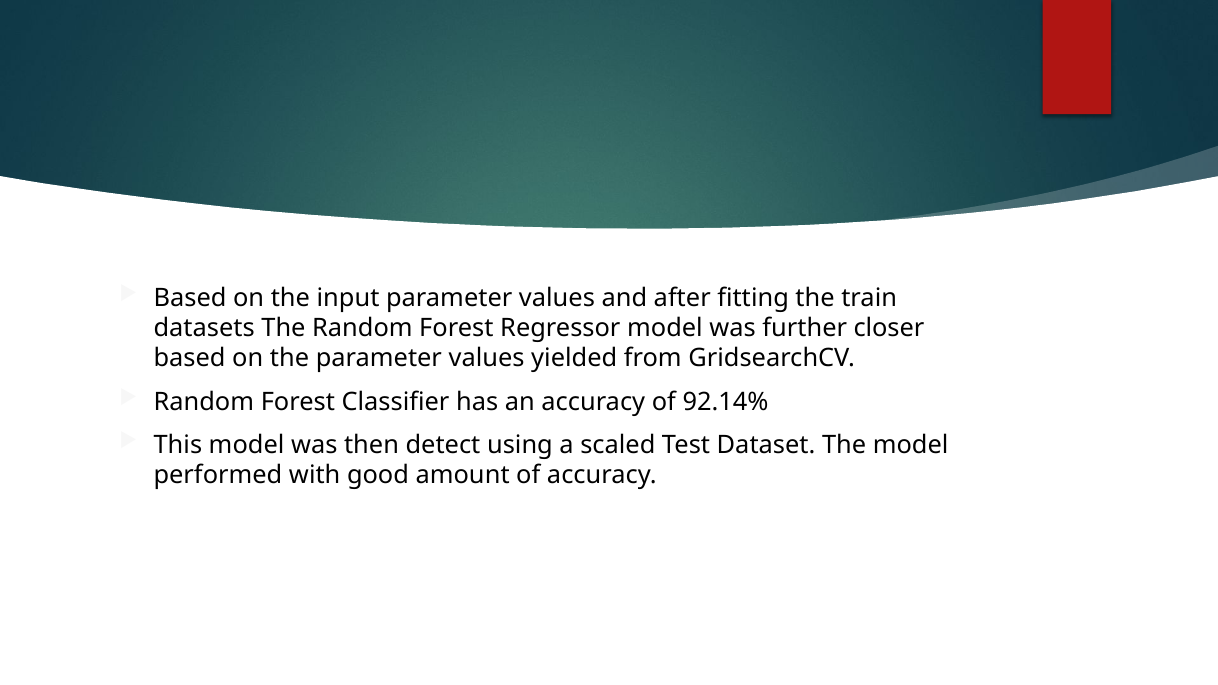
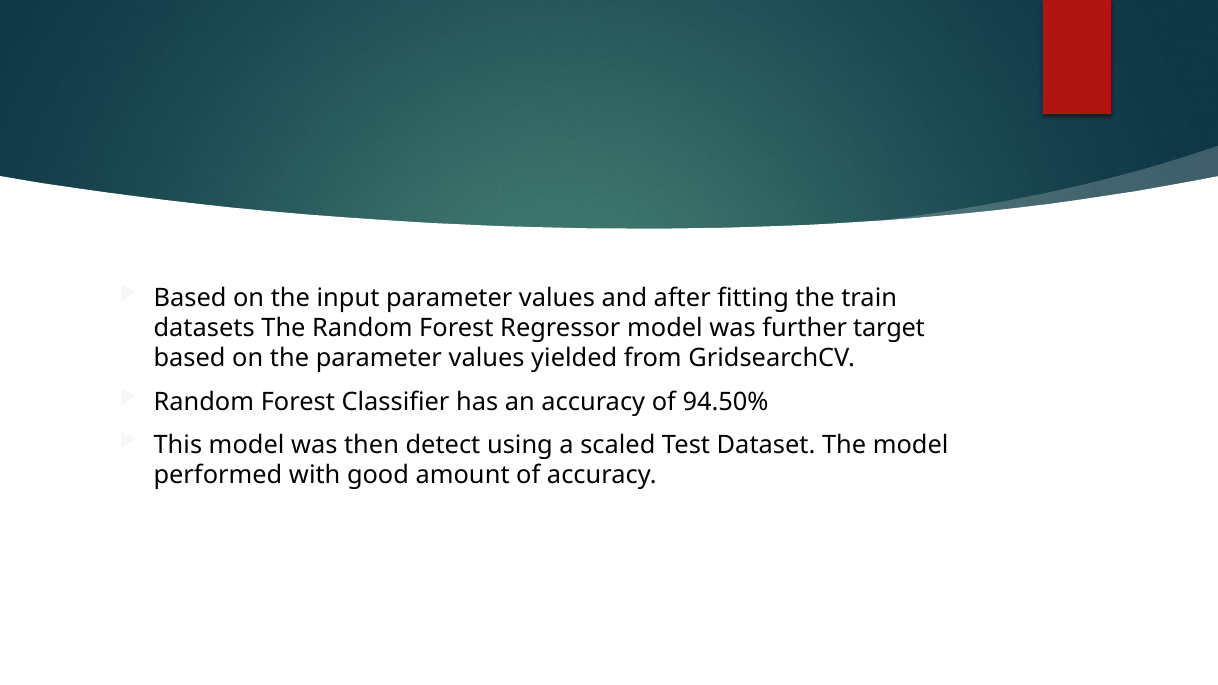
closer: closer -> target (889, 328)
92.14%: 92.14% -> 94.50% (726, 402)
